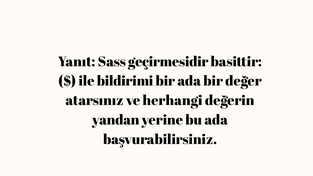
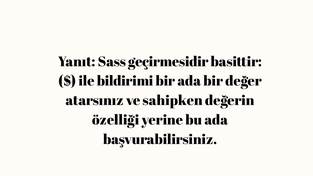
herhangi: herhangi -> sahipken (173, 101)
yandan: yandan -> özelliği (116, 120)
